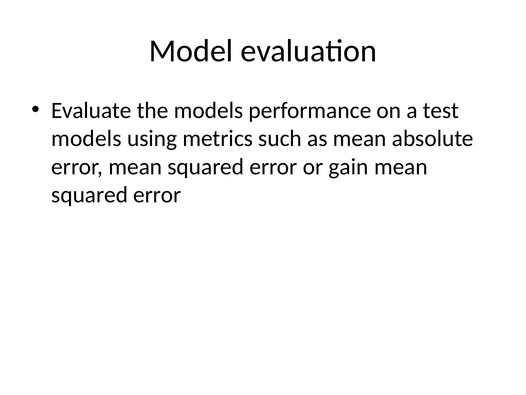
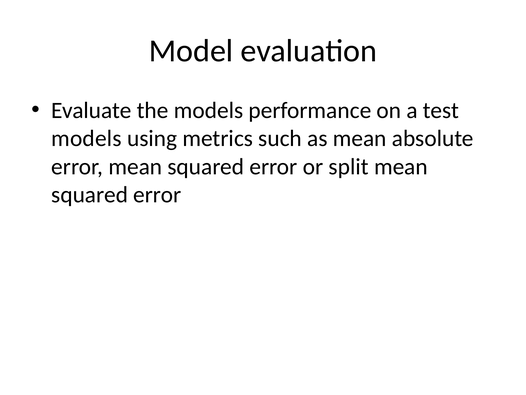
gain: gain -> split (349, 166)
